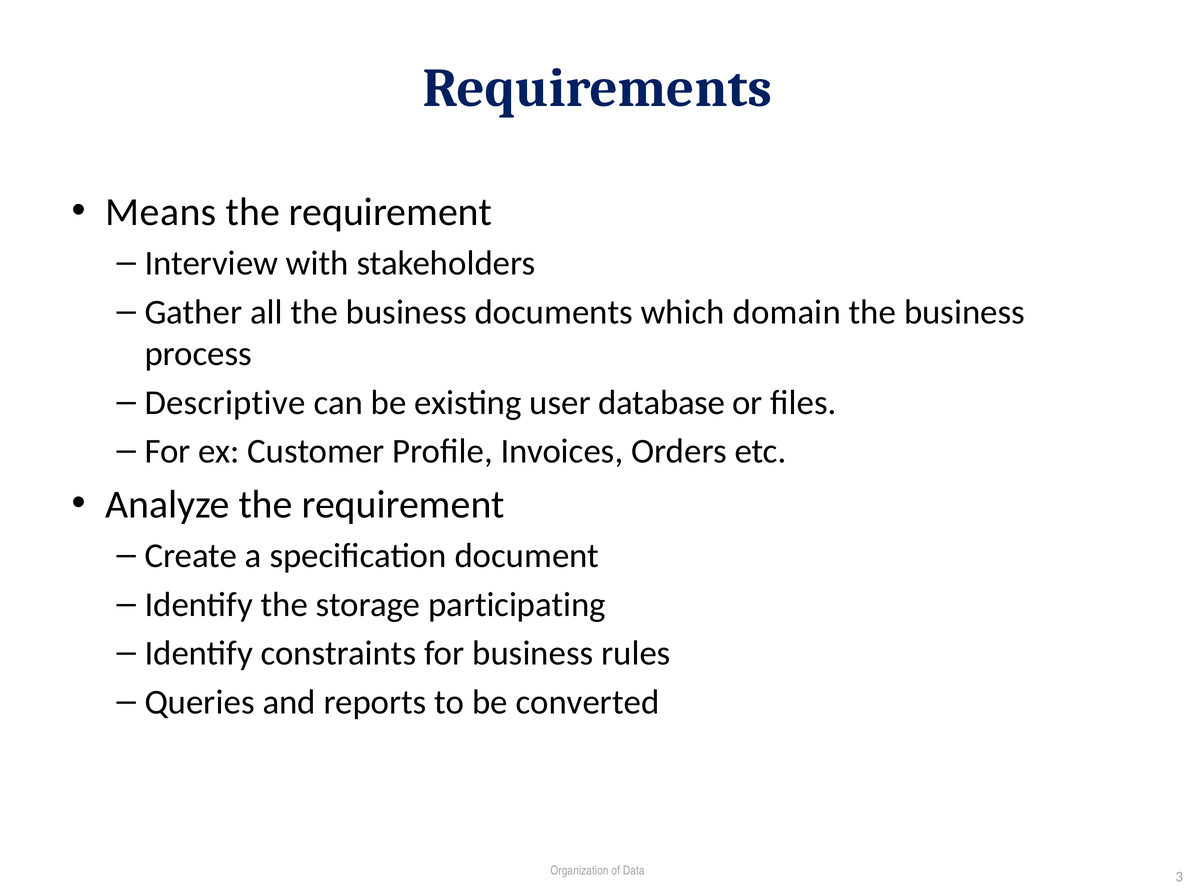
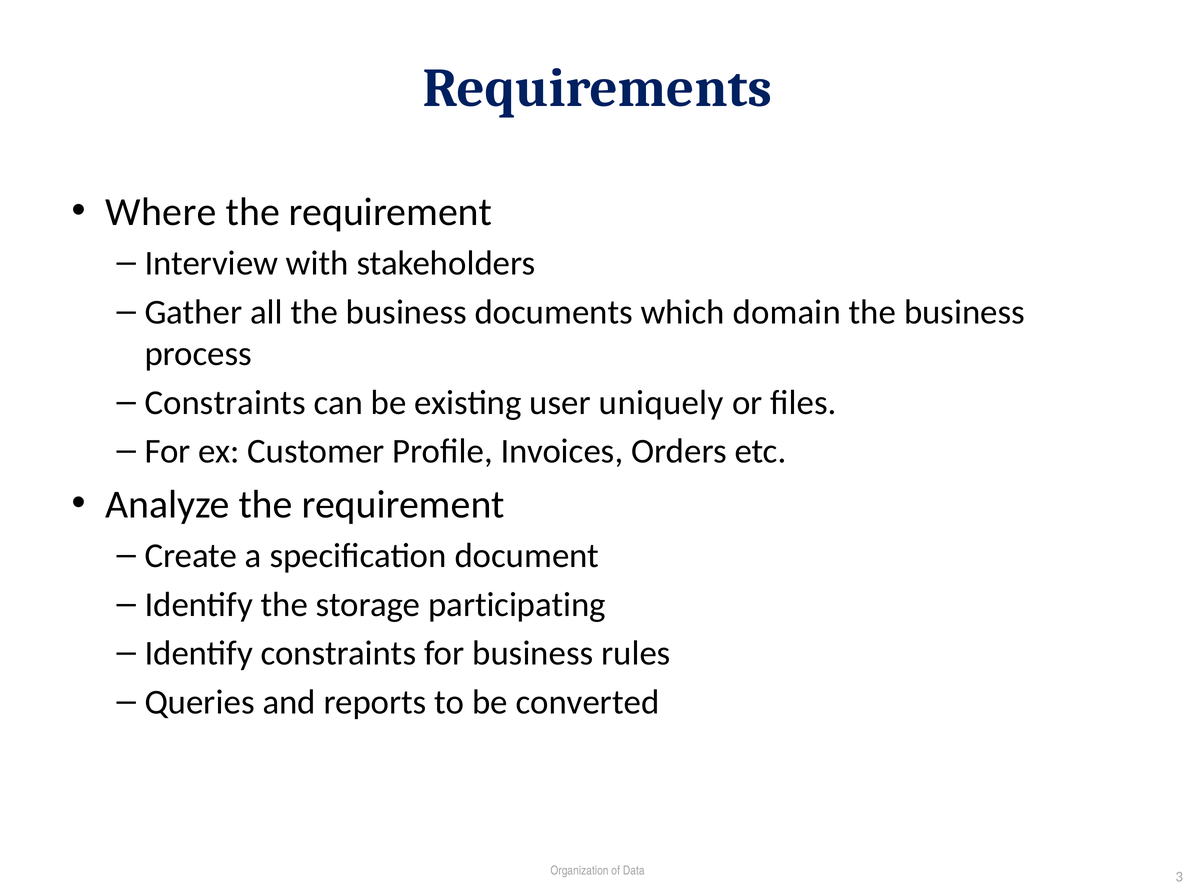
Means: Means -> Where (161, 212)
Descriptive: Descriptive -> Constraints (225, 403)
database: database -> uniquely (661, 403)
